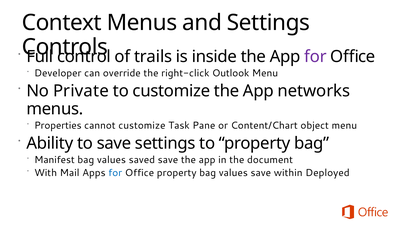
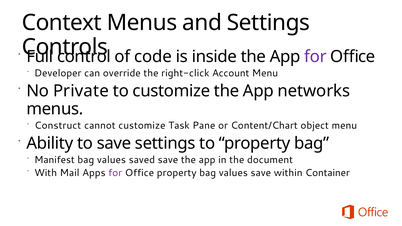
trails: trails -> code (153, 57)
Outlook: Outlook -> Account (231, 73)
Properties: Properties -> Construct (58, 126)
for colour: blue -> purple (115, 173)
Deployed: Deployed -> Container (328, 173)
